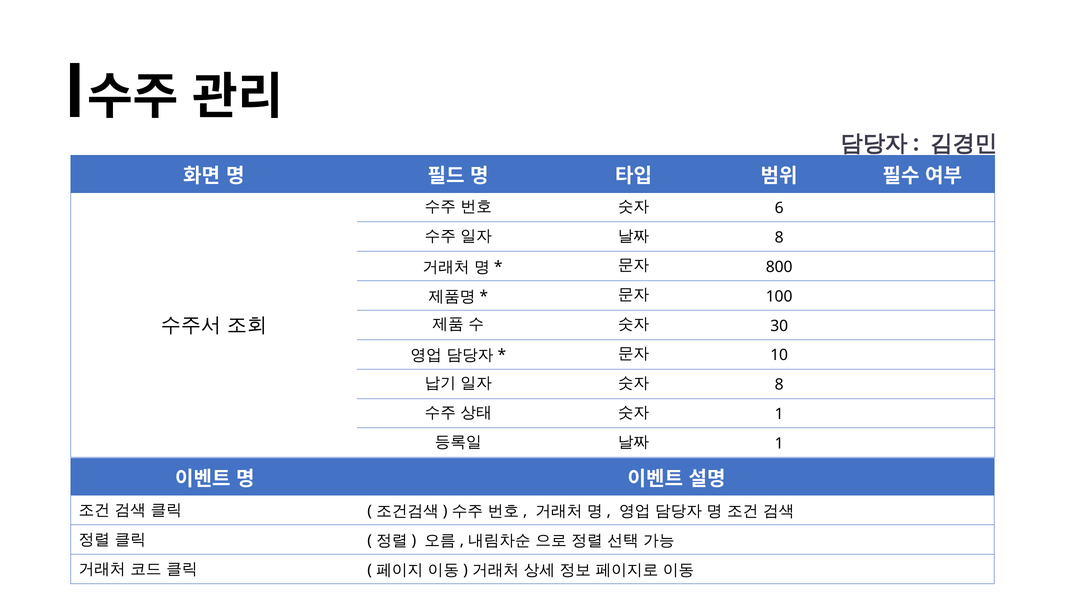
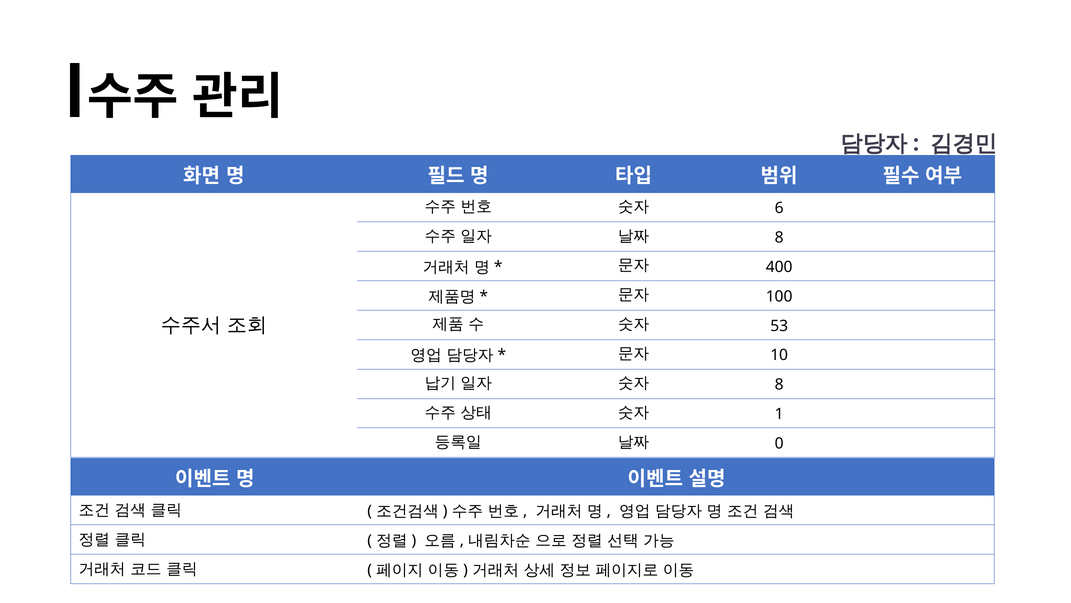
800: 800 -> 400 (779, 267)
30: 30 -> 53 (779, 326)
1: 1 -> 0 (779, 443)
